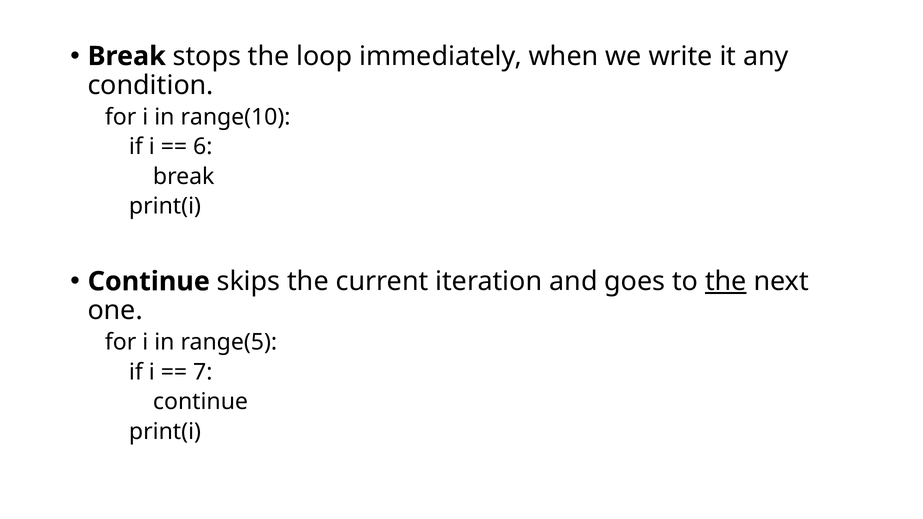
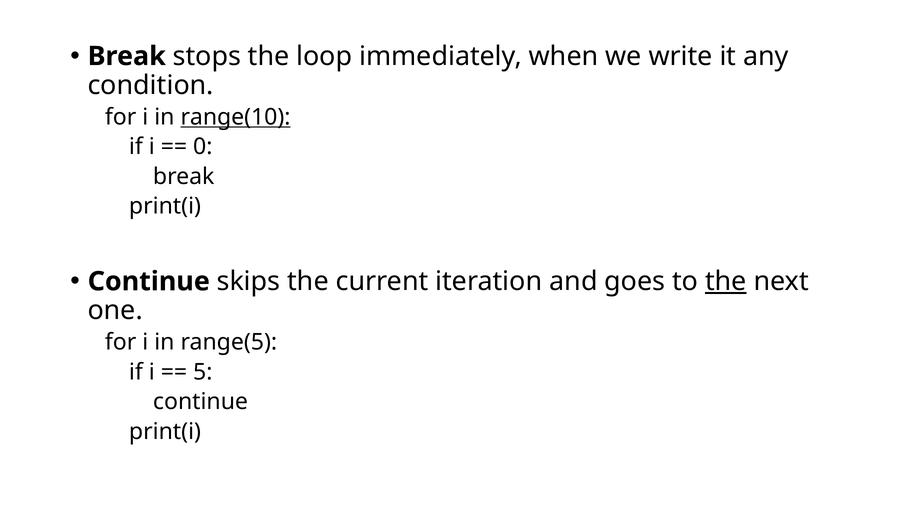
range(10 underline: none -> present (235, 117)
6: 6 -> 0 (203, 147)
7: 7 -> 5 (203, 372)
